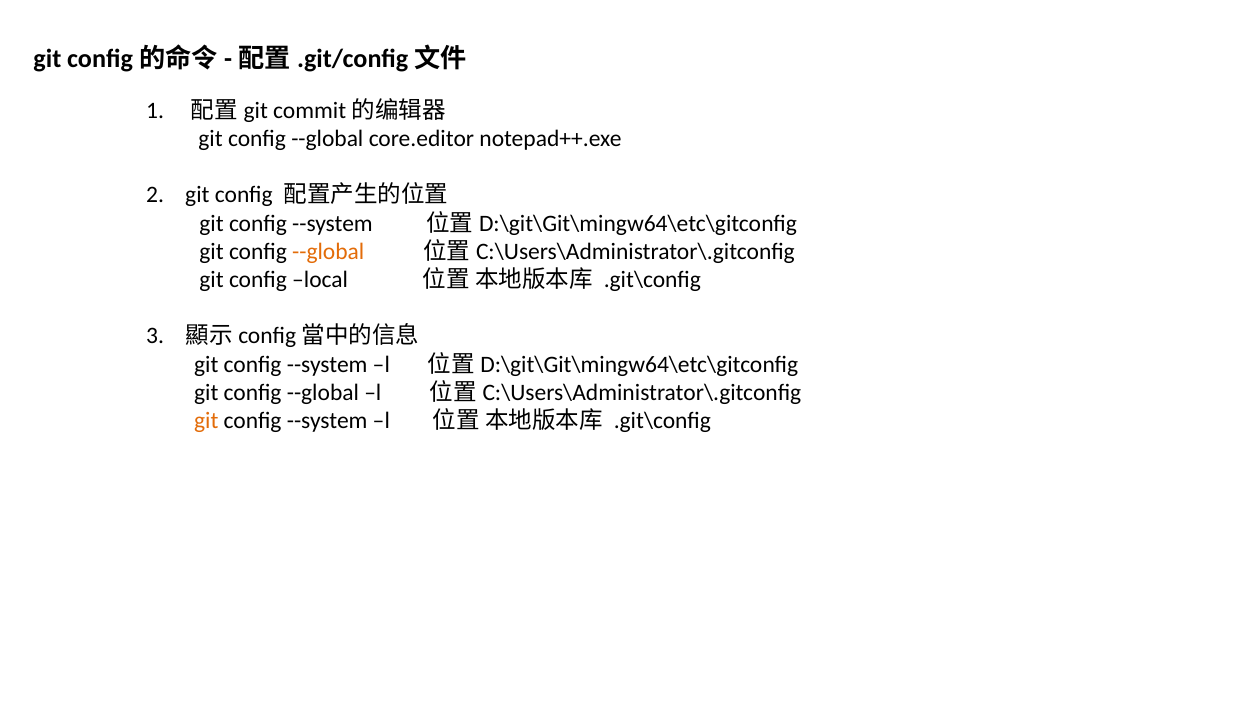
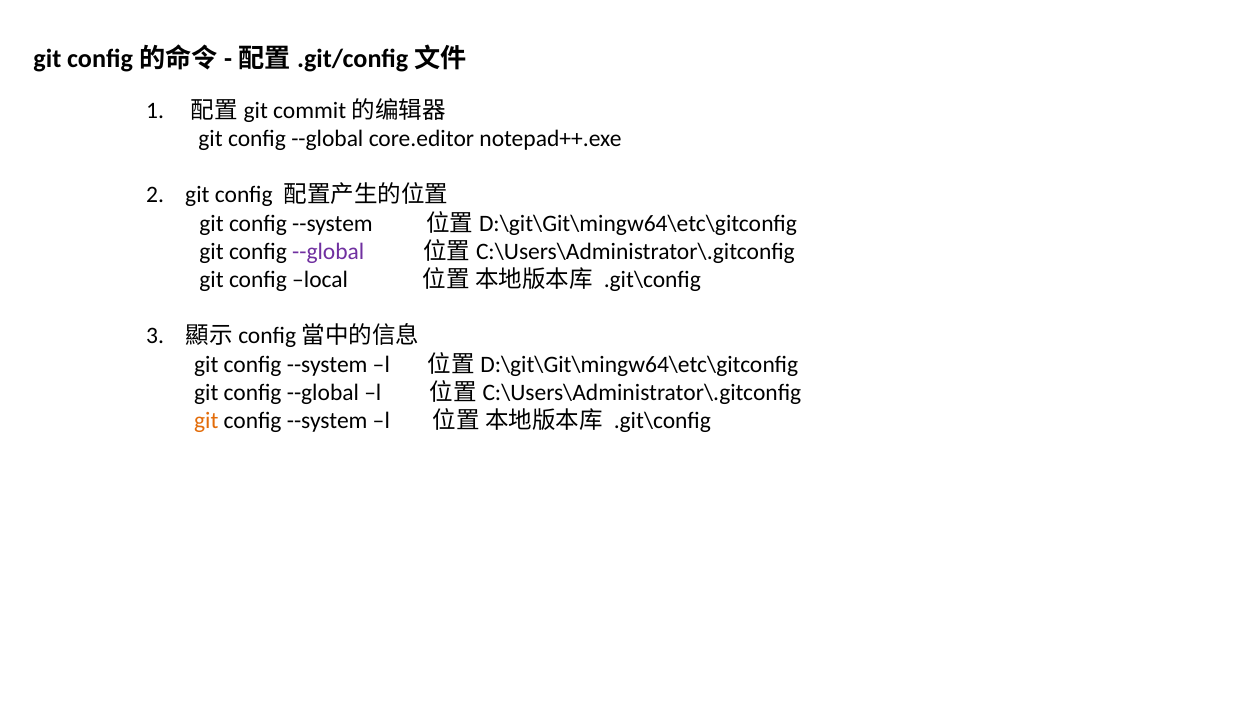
--global colour: orange -> purple (328, 251)
